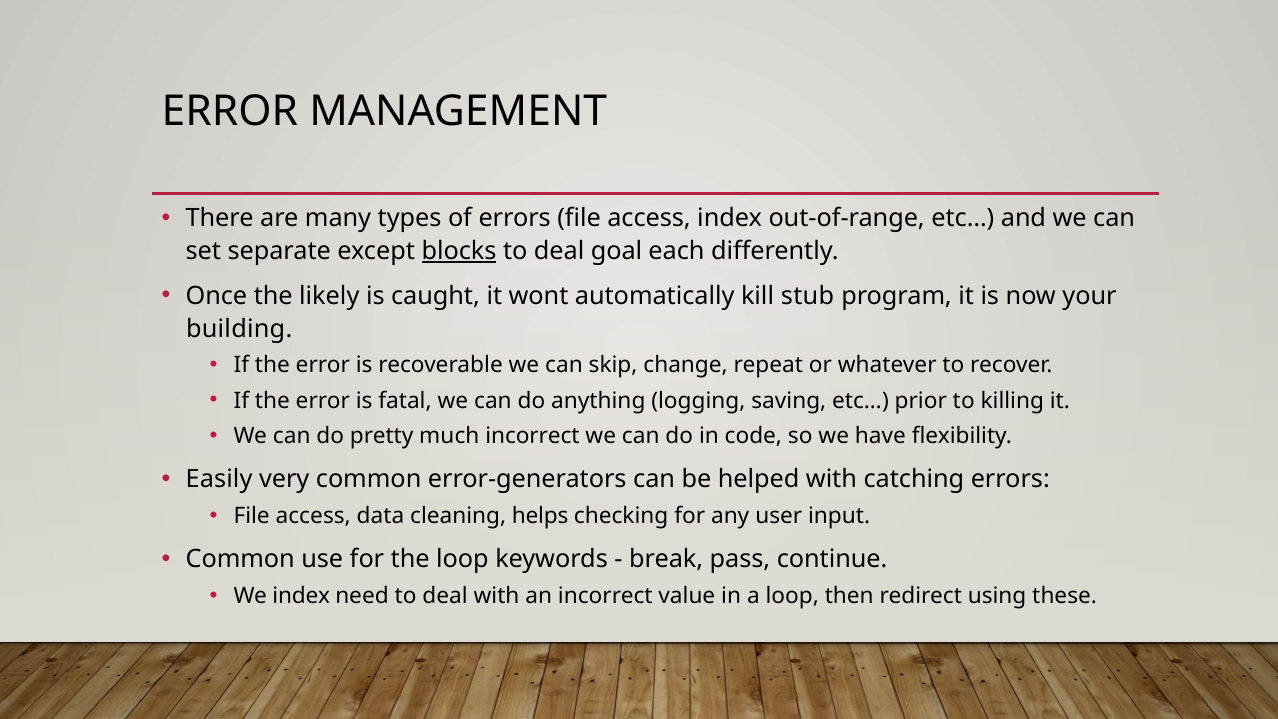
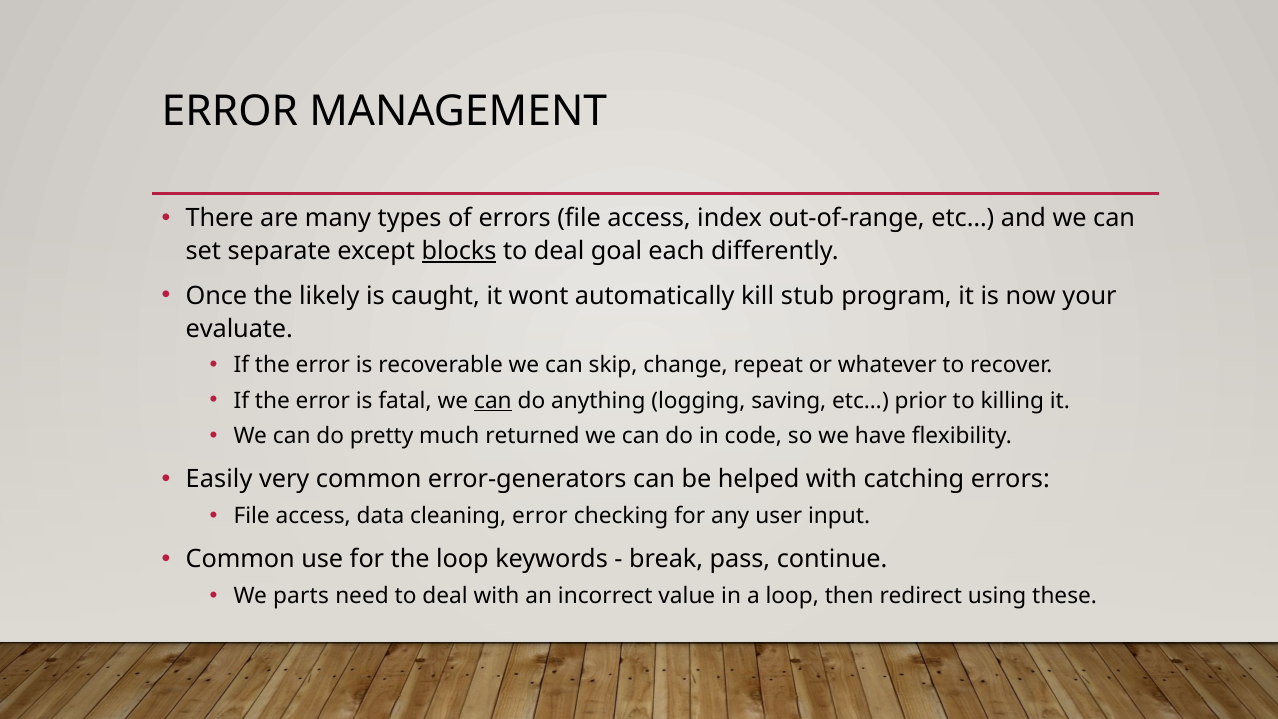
building: building -> evaluate (239, 329)
can underline: none -> present (493, 401)
much incorrect: incorrect -> returned (532, 436)
cleaning helps: helps -> error (540, 516)
We index: index -> parts (301, 596)
